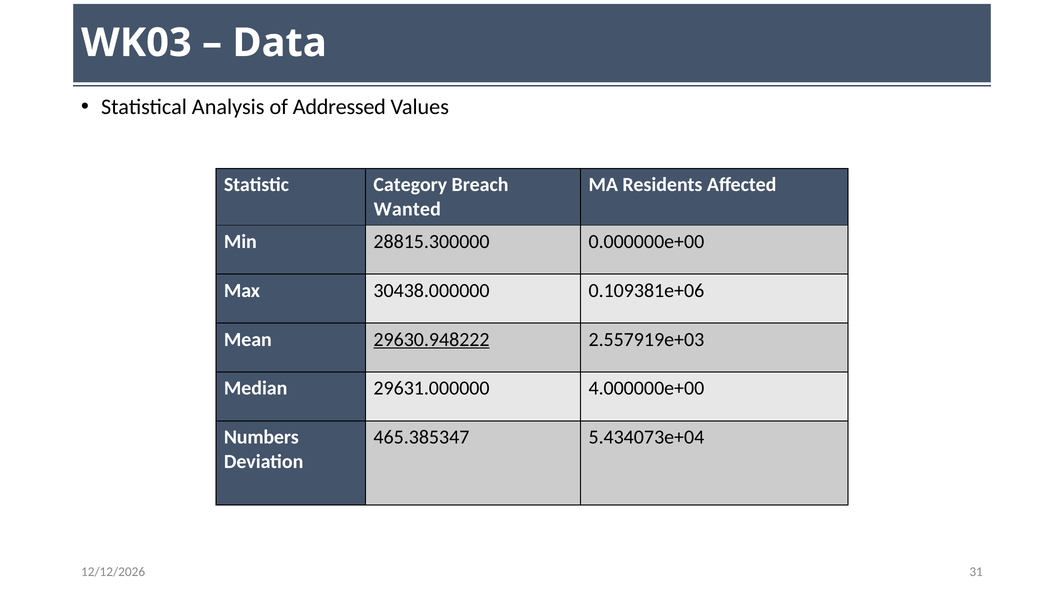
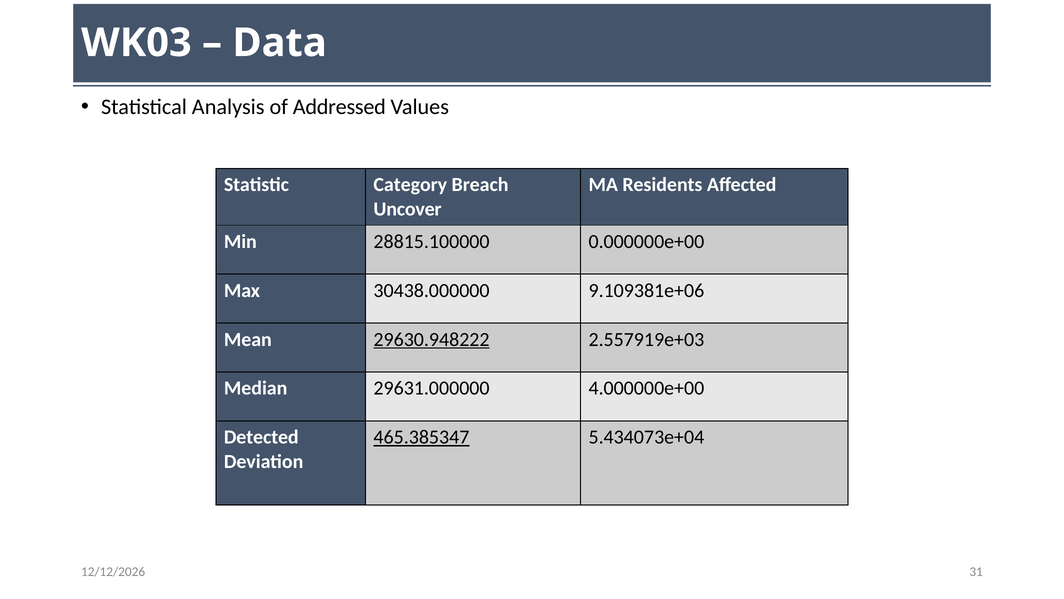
Wanted: Wanted -> Uncover (408, 209)
28815.300000: 28815.300000 -> 28815.100000 (432, 241)
0.109381e+06: 0.109381e+06 -> 9.109381e+06 (646, 290)
Numbers: Numbers -> Detected (261, 437)
465.385347 underline: none -> present (421, 437)
